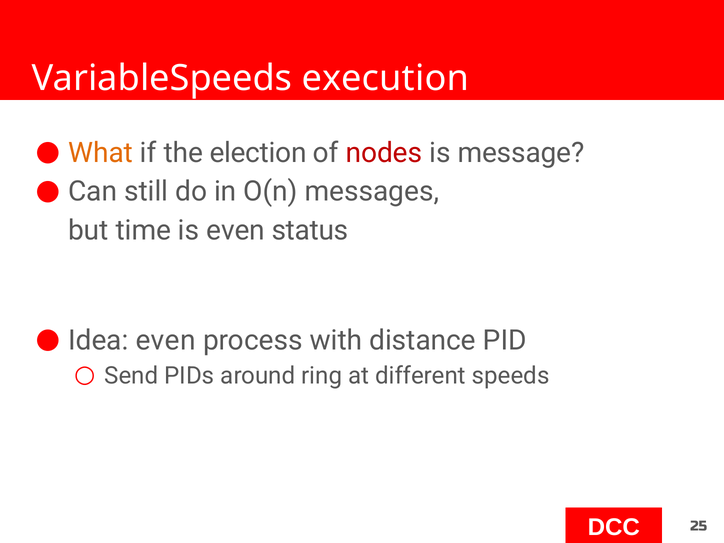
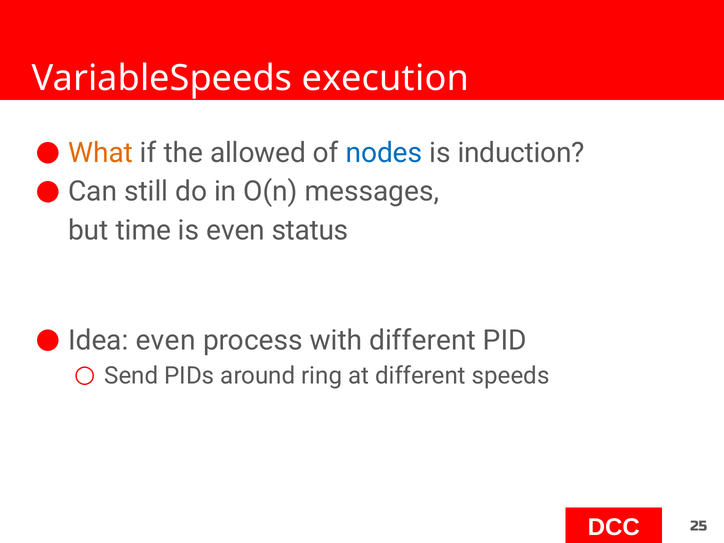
election: election -> allowed (258, 153)
nodes colour: red -> blue (384, 153)
message: message -> induction (521, 153)
with distance: distance -> different (423, 340)
